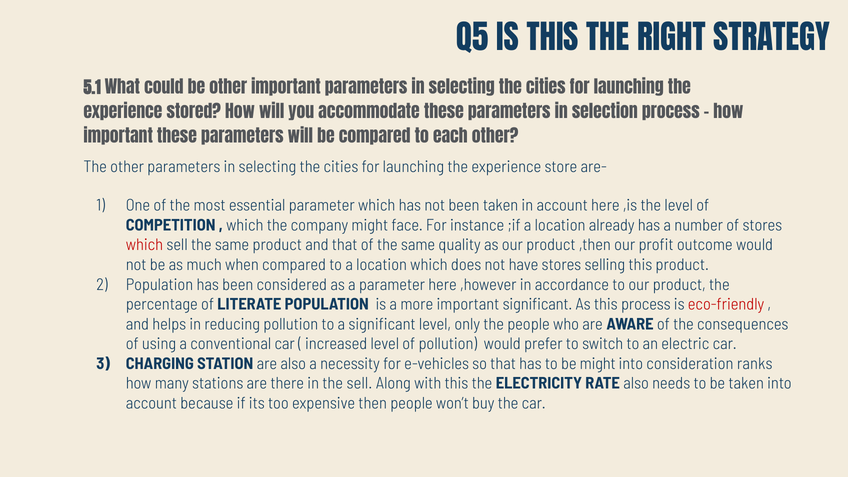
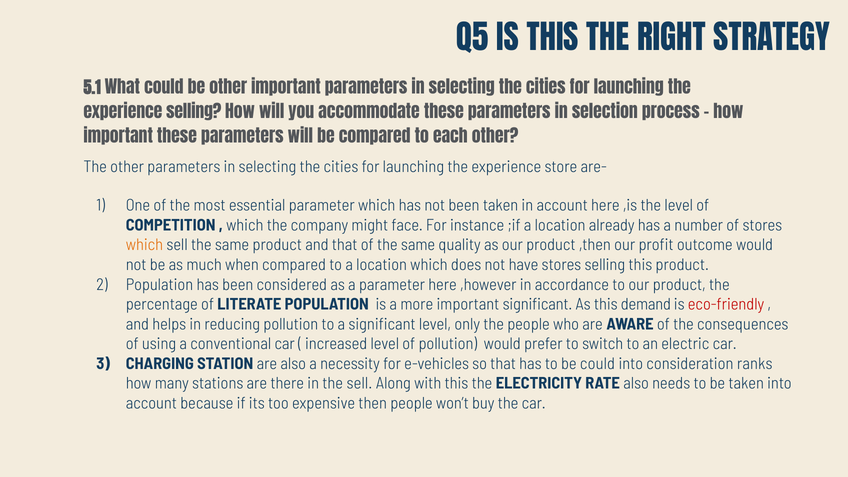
experience stored: stored -> selling (194, 112)
which colour: red -> orange (144, 245)
this process: process -> demand (646, 304)
be might: might -> could (598, 364)
